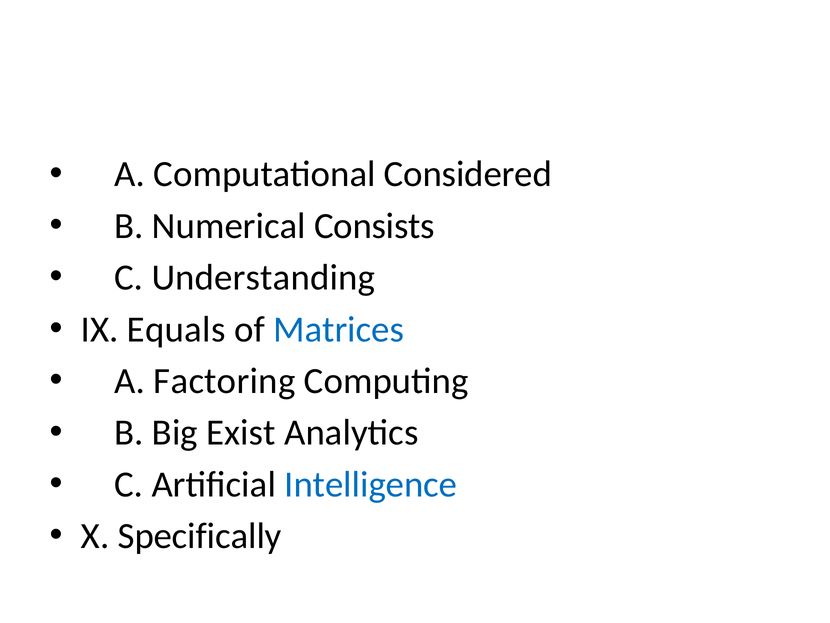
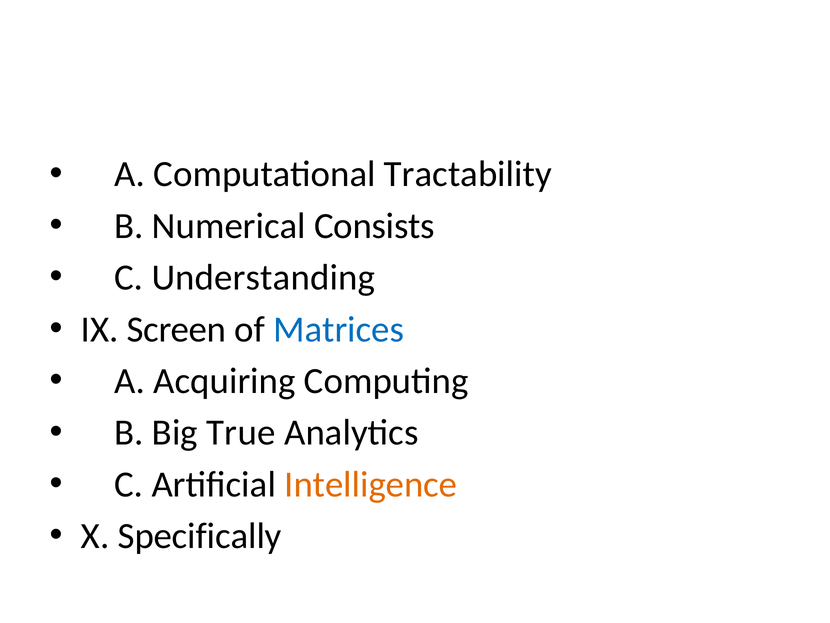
Considered: Considered -> Tractability (468, 174)
Equals: Equals -> Screen (177, 329)
Factoring: Factoring -> Acquiring (225, 381)
Exist: Exist -> True (241, 432)
Intelligence colour: blue -> orange (371, 484)
